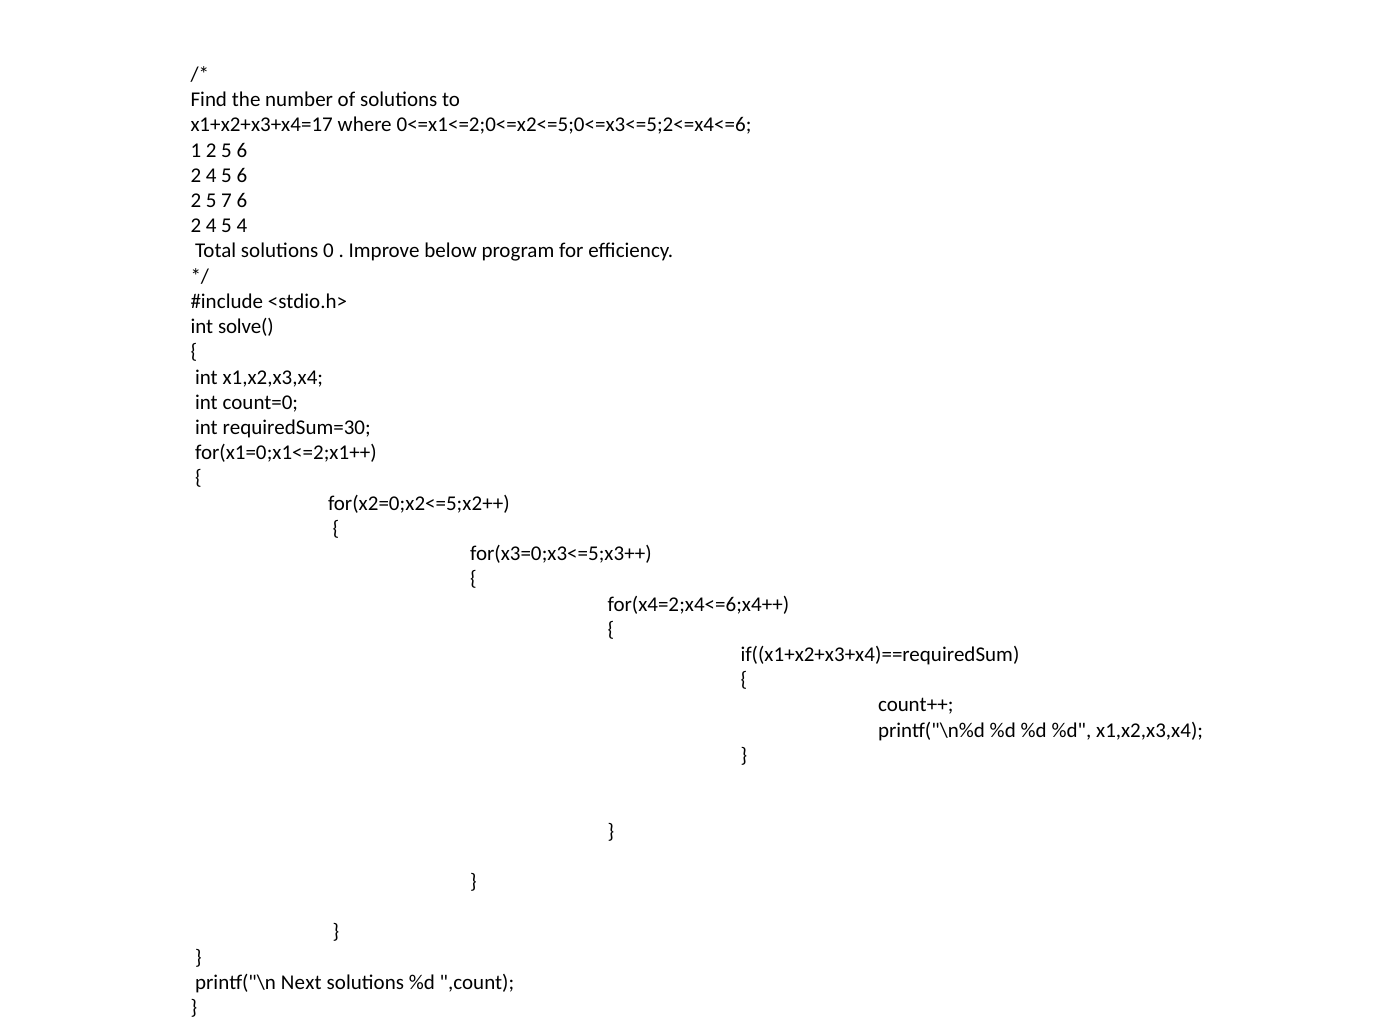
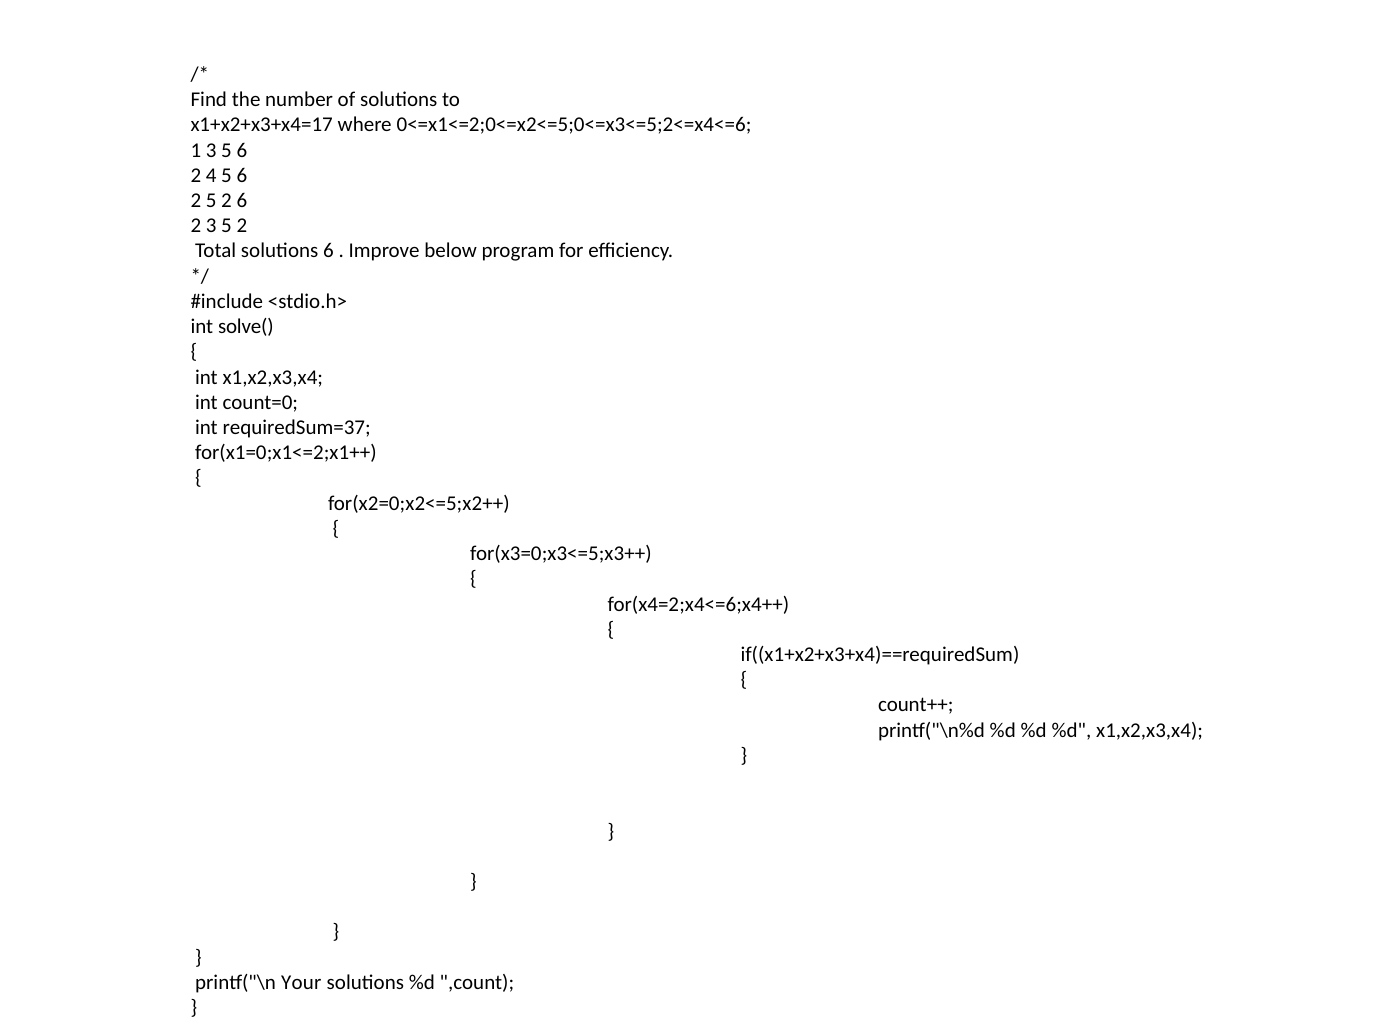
1 2: 2 -> 3 (211, 150)
2 5 7: 7 -> 2 (227, 201)
4: 4 -> 3 (211, 226)
4: 4 -> 2 (242, 226)
solutions 0: 0 -> 6 (328, 251)
requiredSum=30: requiredSum=30 -> requiredSum=37 (297, 428)
Next: Next -> Your (301, 983)
